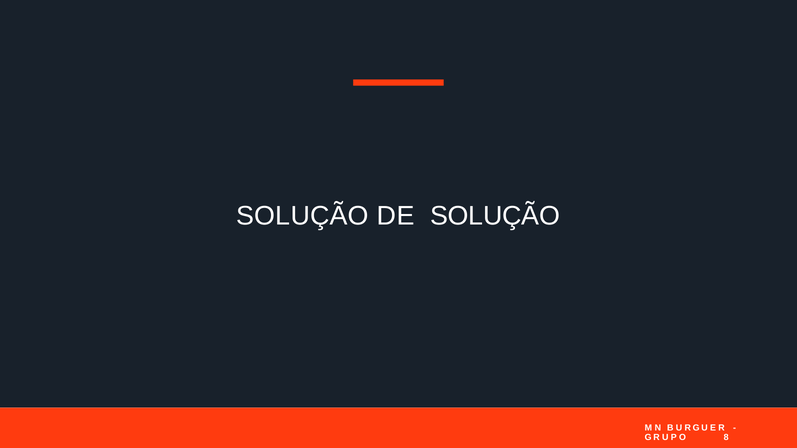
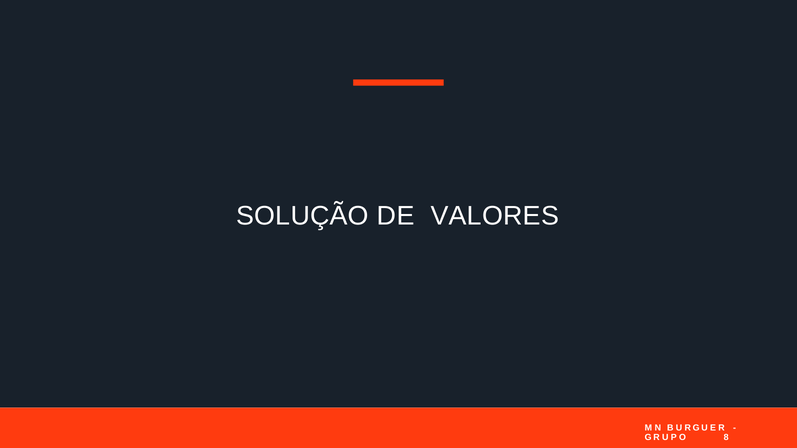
DE SOLUÇÃO: SOLUÇÃO -> VALORES (495, 216)
